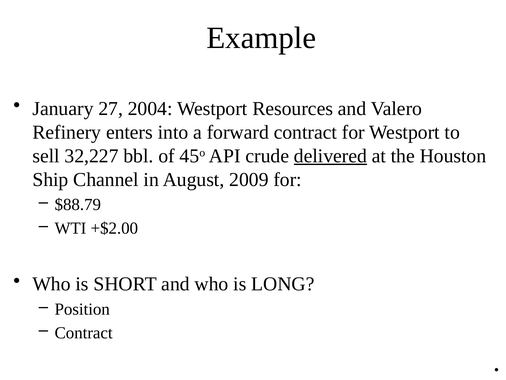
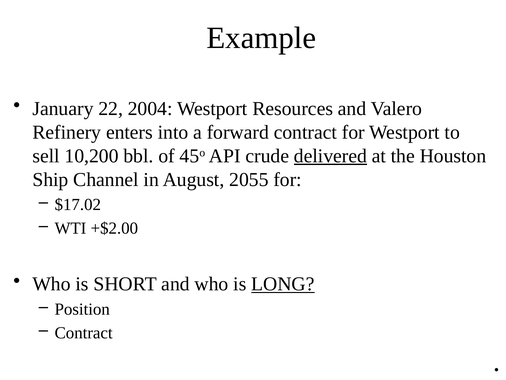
27: 27 -> 22 (111, 108)
32,227: 32,227 -> 10,200 (92, 156)
2009: 2009 -> 2055 (249, 179)
$88.79: $88.79 -> $17.02 (78, 204)
LONG underline: none -> present (283, 284)
